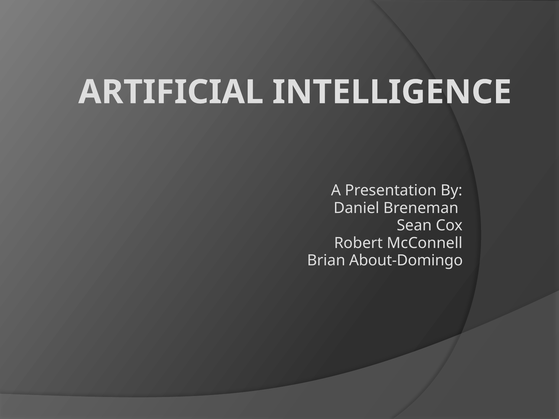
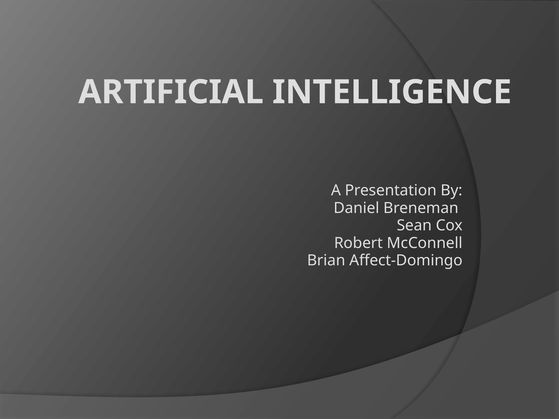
About-Domingo: About-Domingo -> Affect-Domingo (406, 261)
